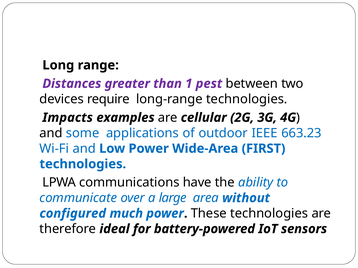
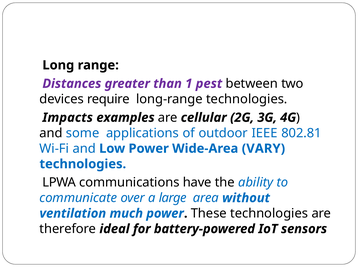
663.23: 663.23 -> 802.81 (301, 133)
FIRST: FIRST -> VARY (263, 149)
configured: configured -> ventilation (73, 214)
